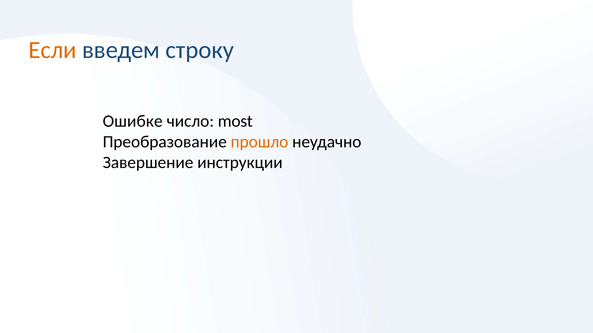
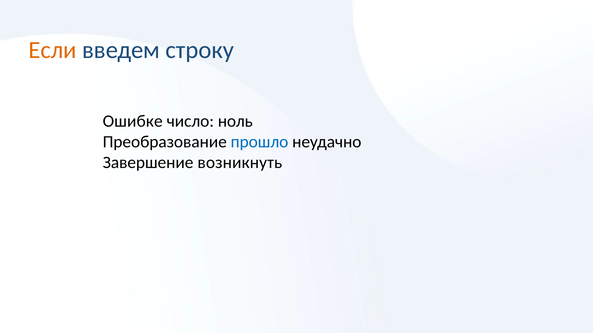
most: most -> ноль (235, 121)
прошло colour: orange -> blue (259, 142)
инструкции: инструкции -> возникнуть (240, 163)
